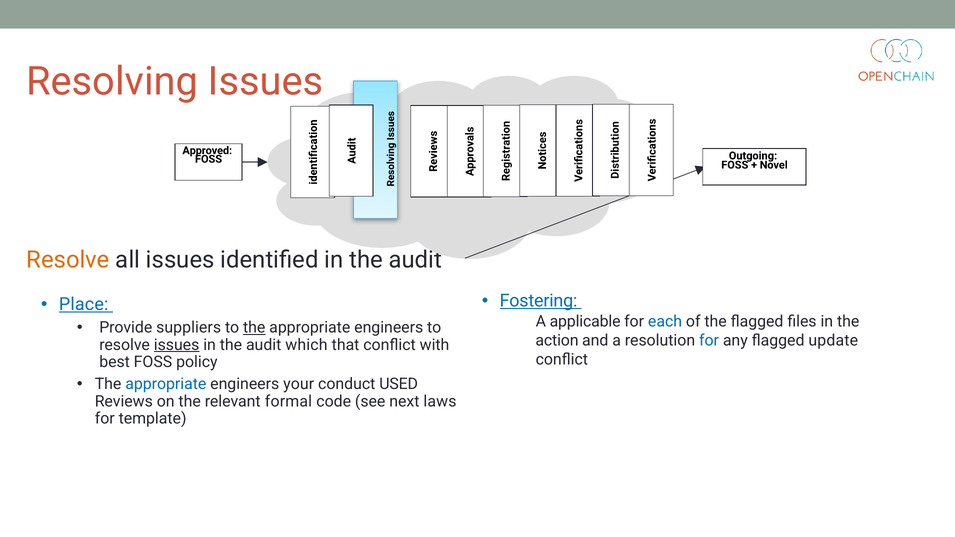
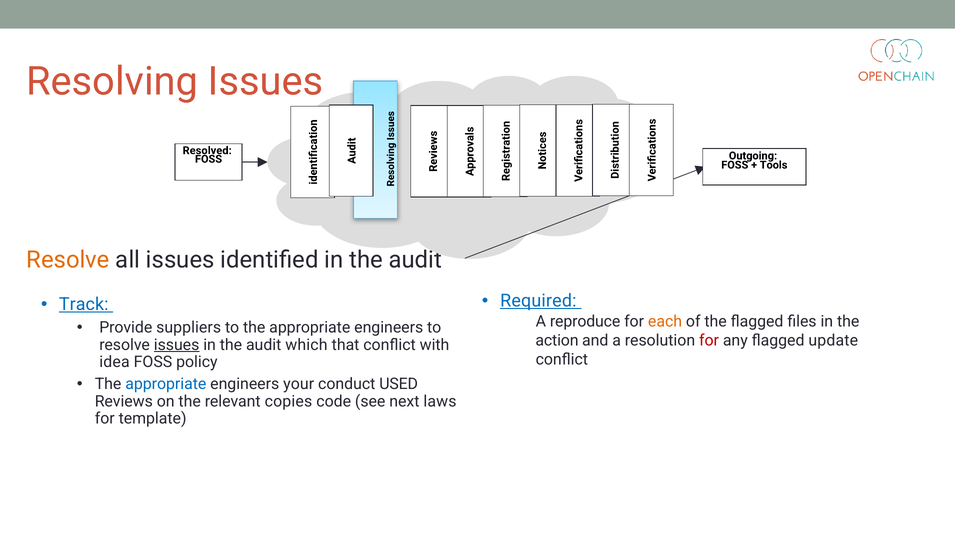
Approved: Approved -> Resolved (207, 151)
Novel: Novel -> Tools (774, 165)
Fostering: Fostering -> Required (538, 301)
Place: Place -> Track (84, 305)
applicable: applicable -> reproduce (585, 321)
each colour: blue -> orange (665, 321)
the underline: present -> none (254, 328)
for colour: blue -> red (709, 341)
best: best -> idea (114, 362)
formal: formal -> copies (288, 401)
